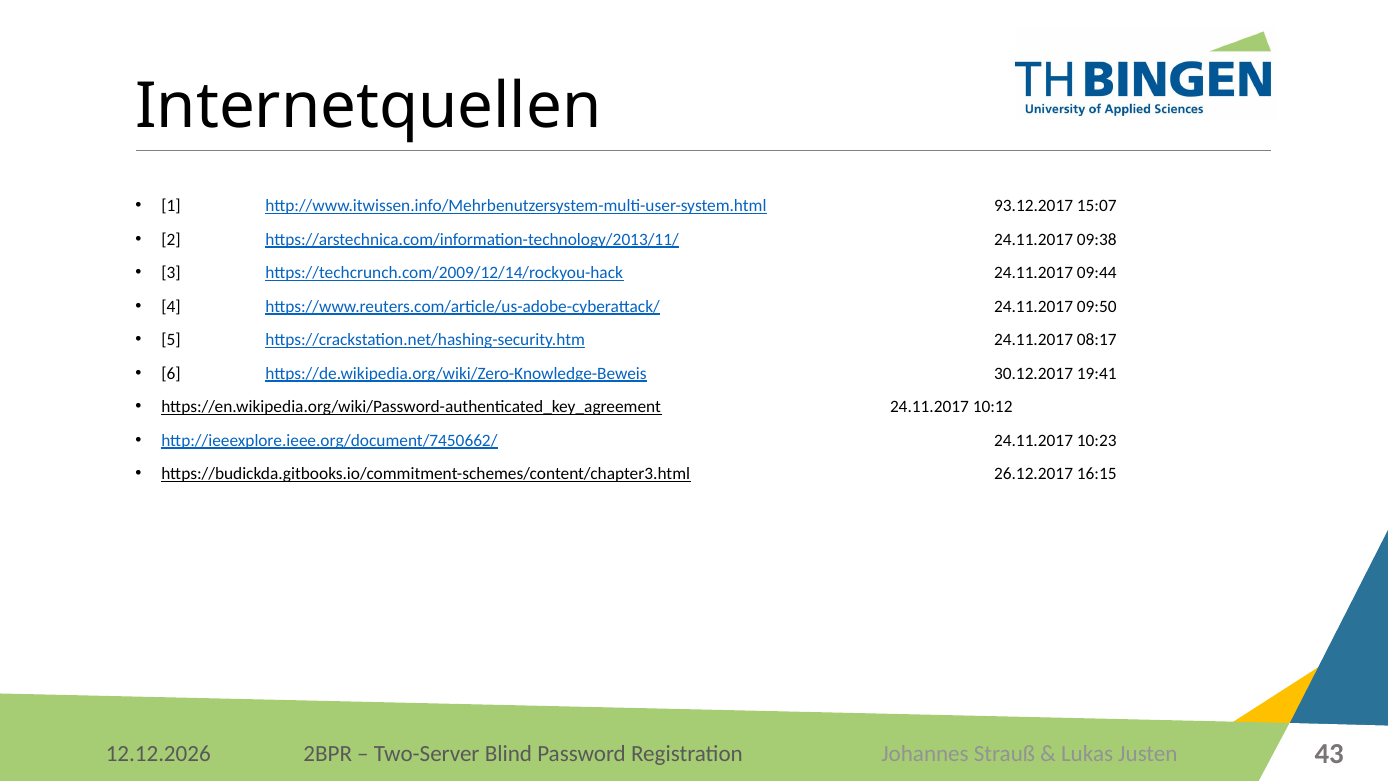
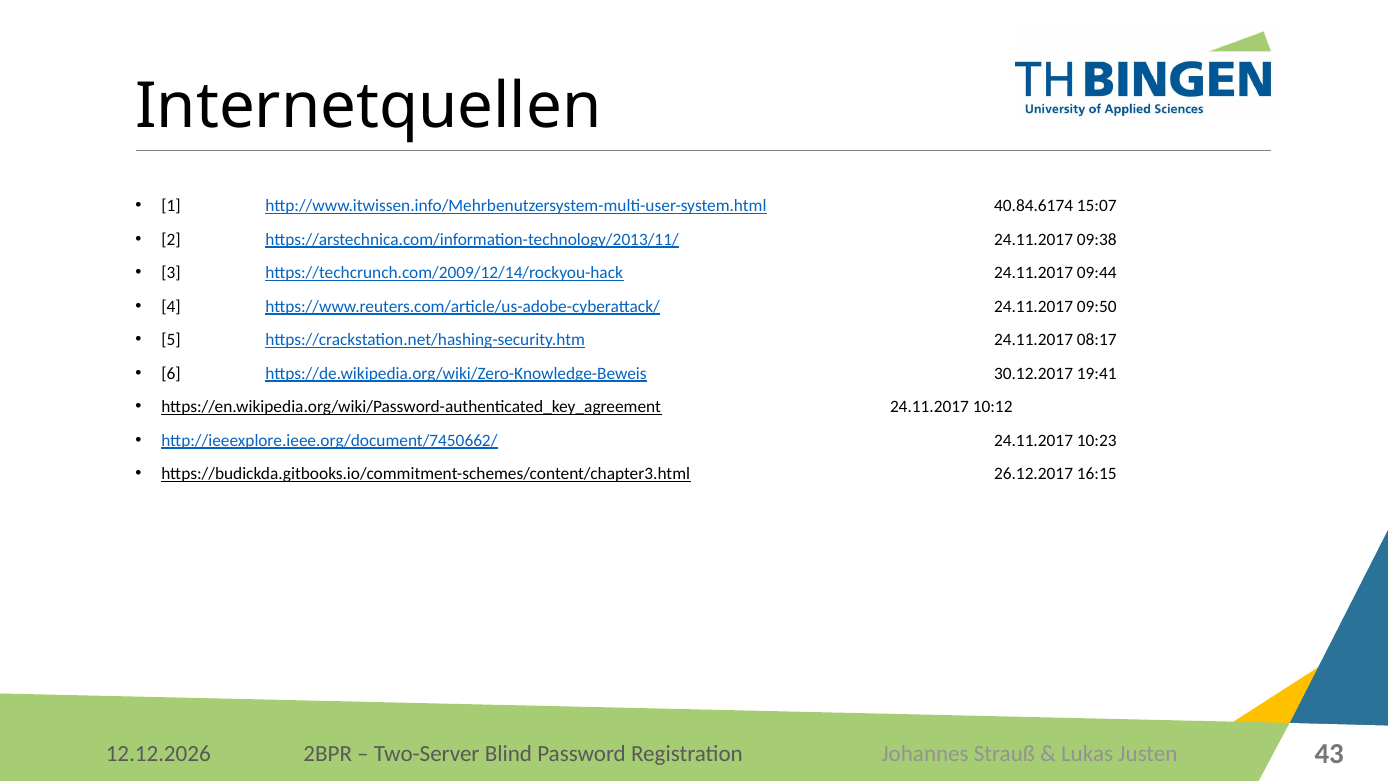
93.12.2017: 93.12.2017 -> 40.84.6174 (1034, 206)
